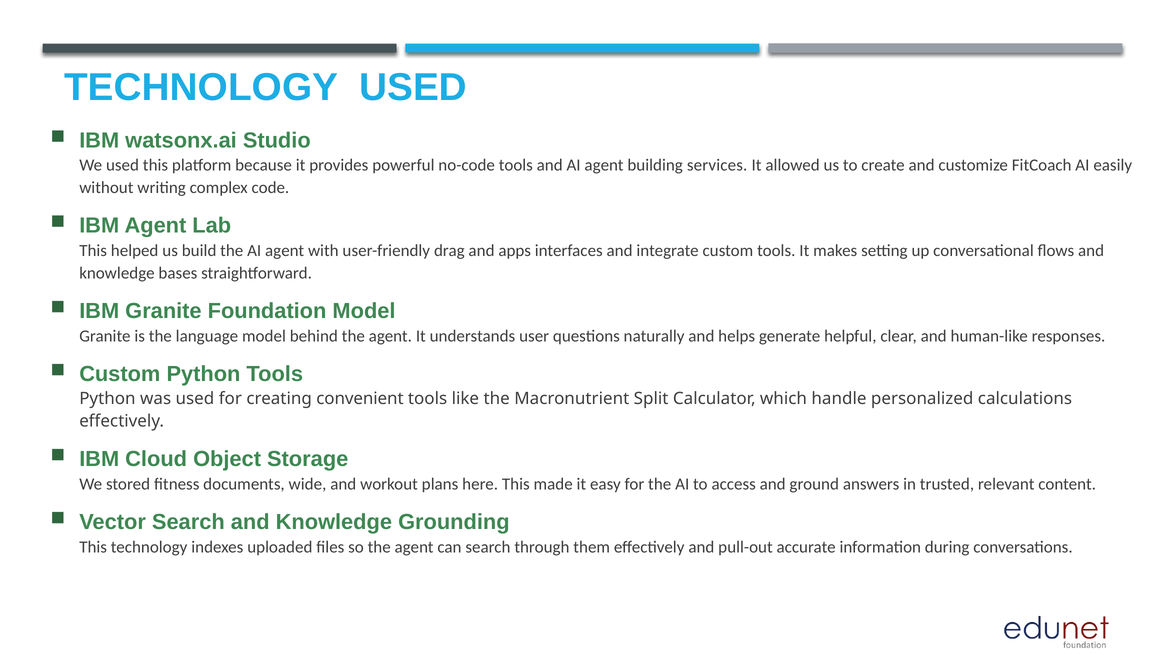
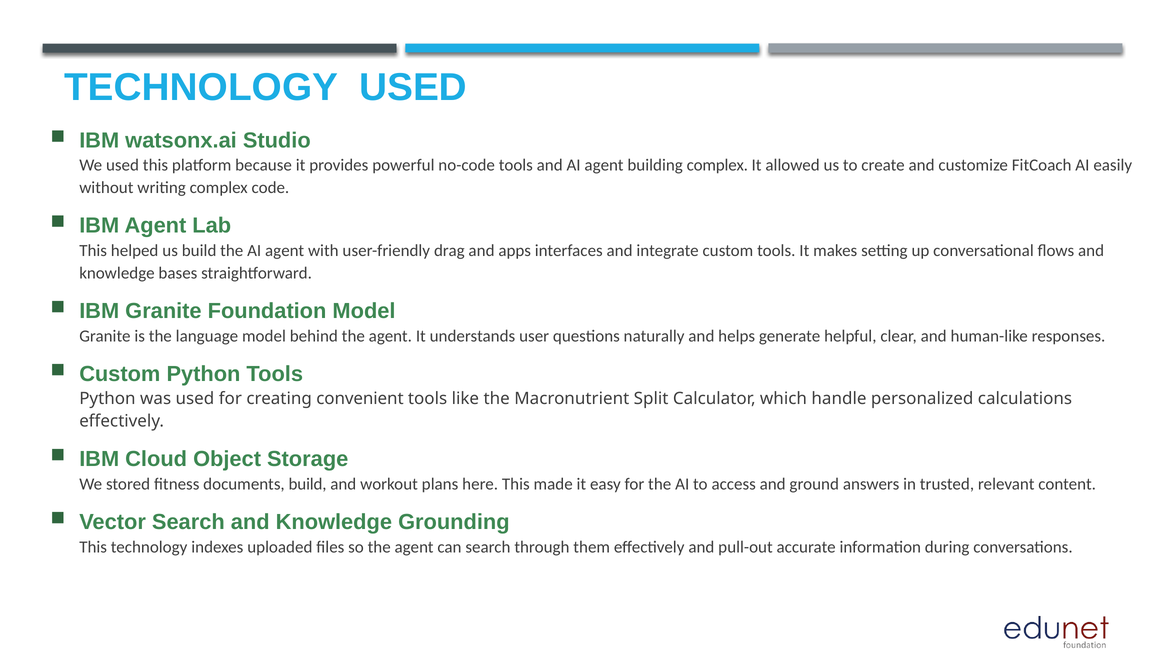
building services: services -> complex (717, 165)
documents wide: wide -> build (308, 484)
